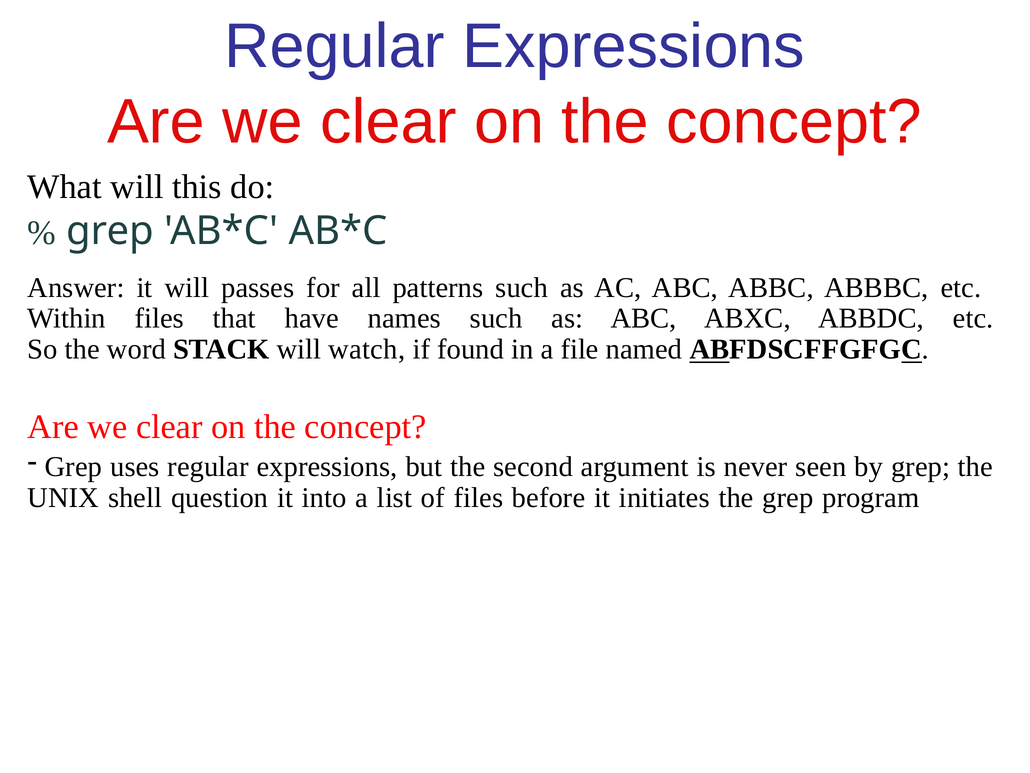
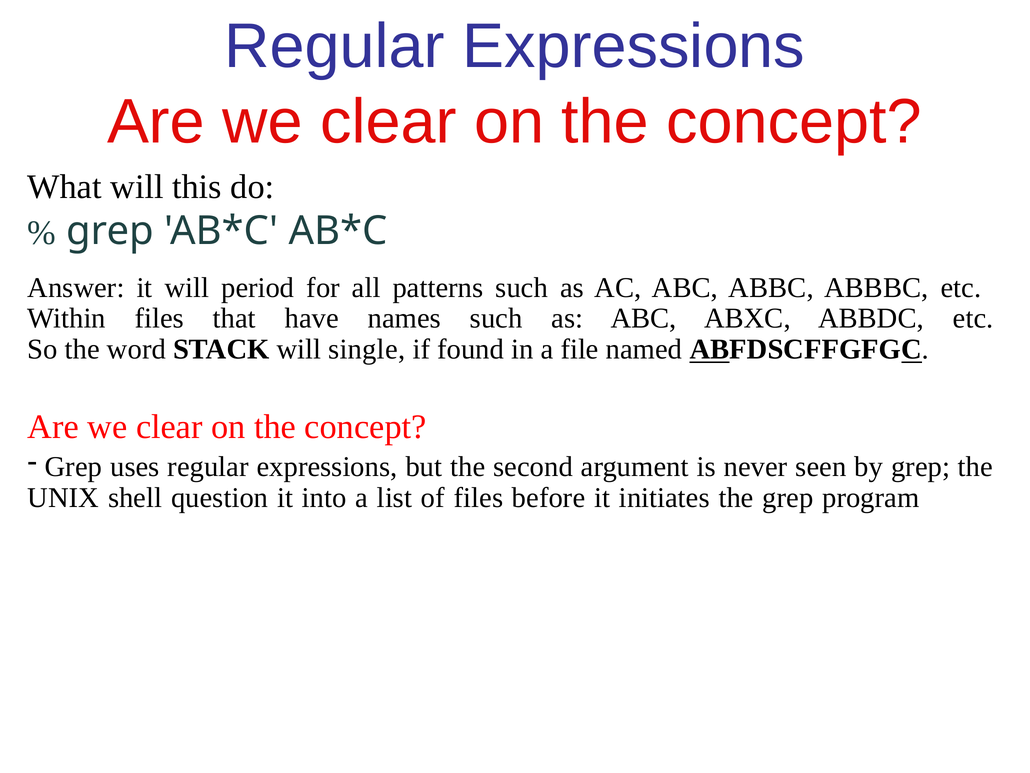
passes: passes -> period (258, 287)
watch: watch -> single (367, 349)
